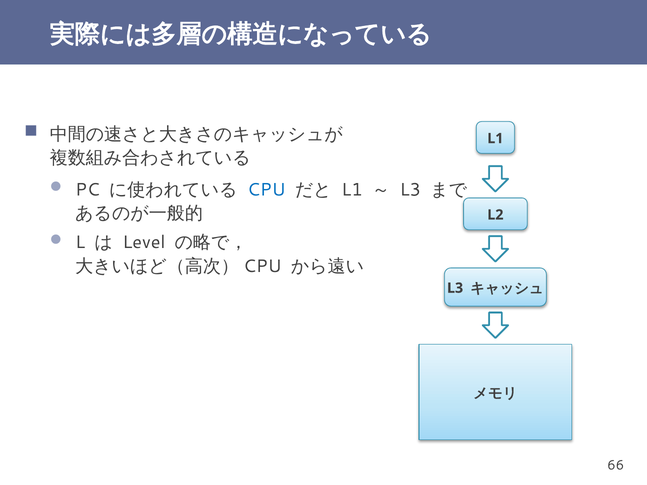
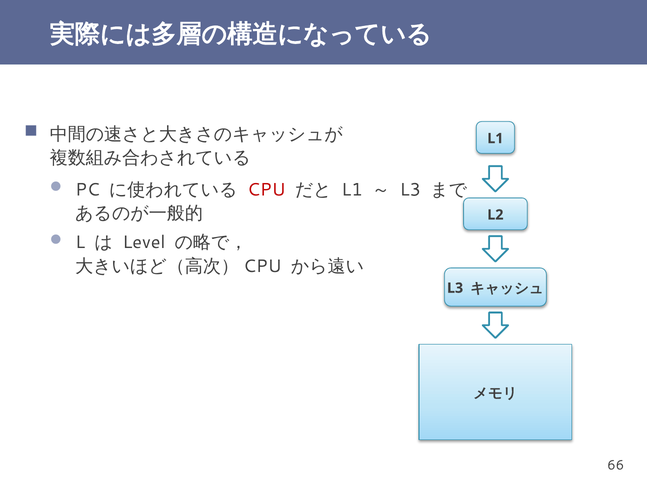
CPU colour: blue -> red (266, 190)
